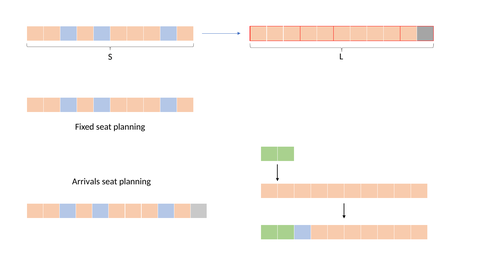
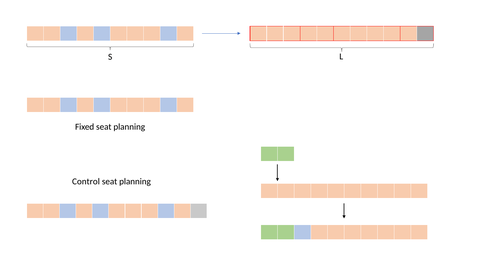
Arrivals: Arrivals -> Control (86, 181)
